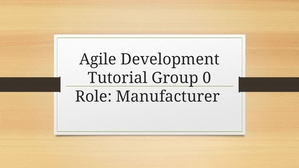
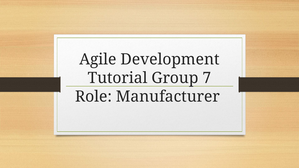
0: 0 -> 7 (207, 78)
